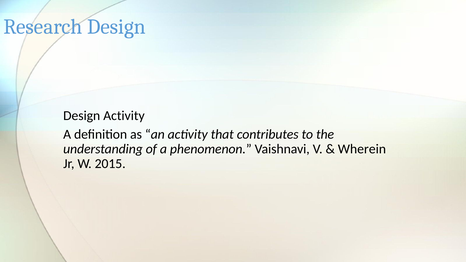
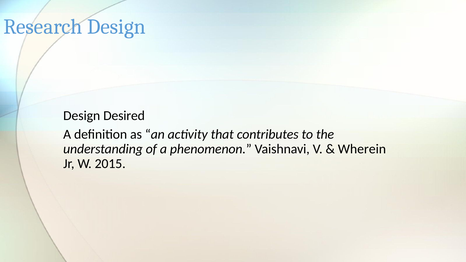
Design Activity: Activity -> Desired (124, 116)
